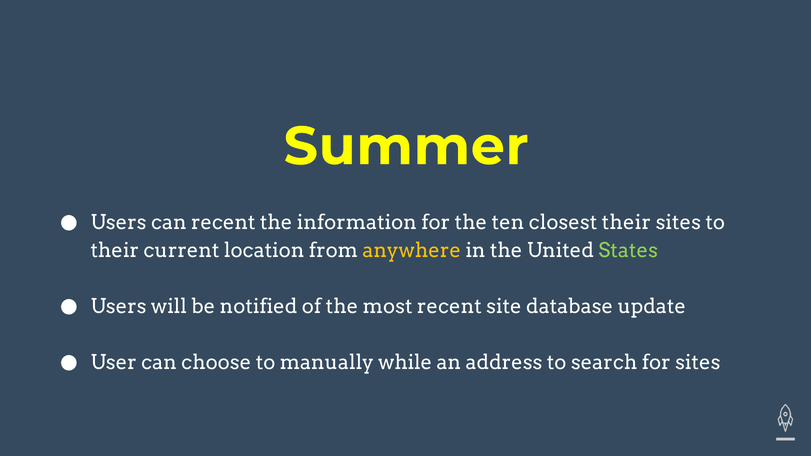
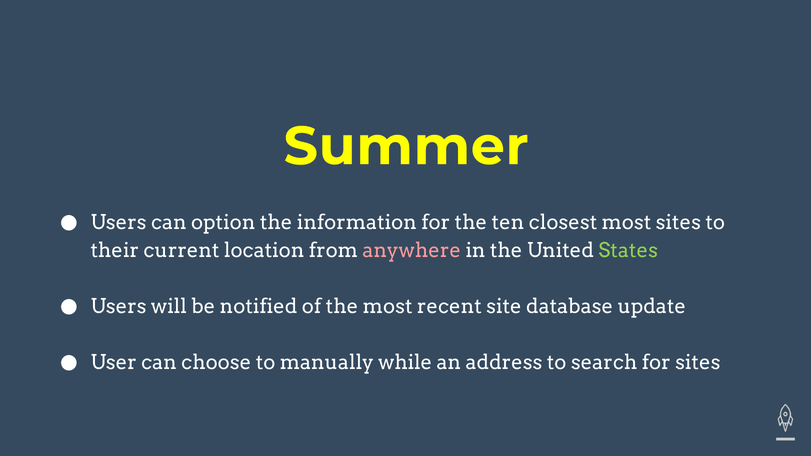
can recent: recent -> option (223, 223)
closest their: their -> most (626, 223)
anywhere colour: yellow -> pink (412, 251)
